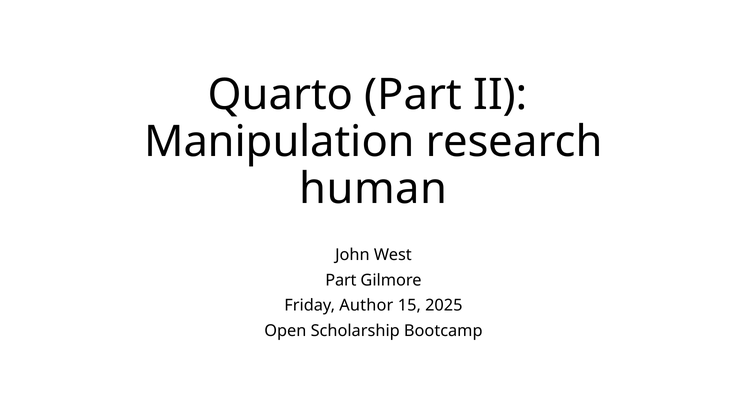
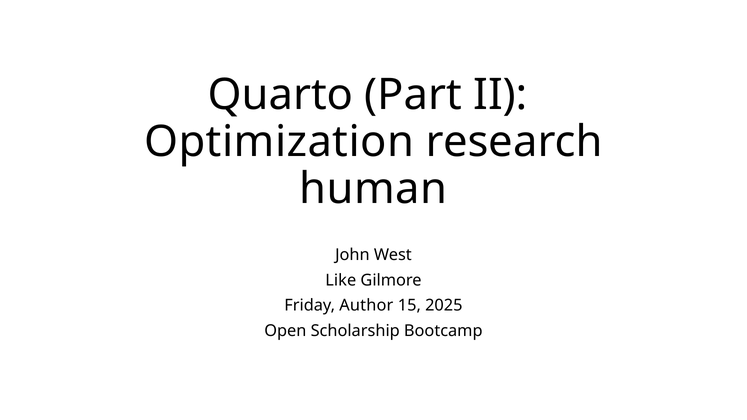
Manipulation: Manipulation -> Optimization (279, 142)
Part: Part -> Like (341, 280)
